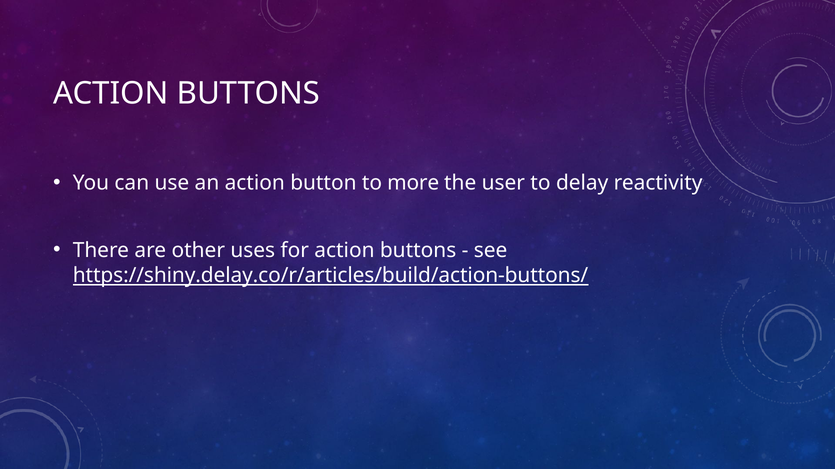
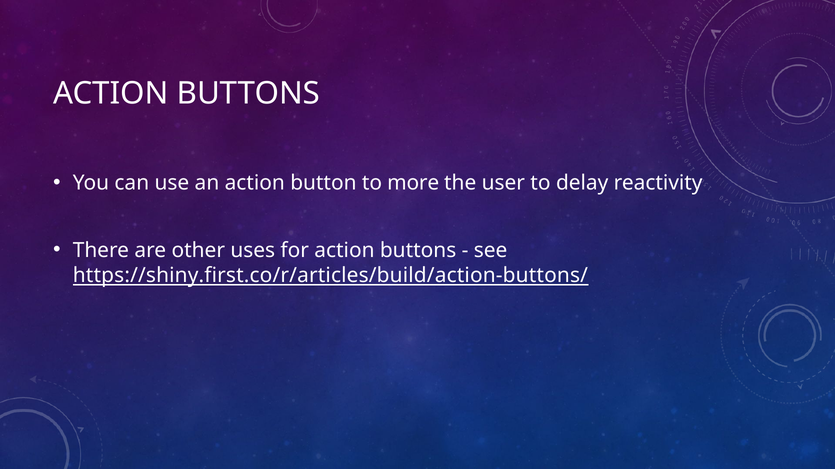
https://shiny.delay.co/r/articles/build/action-buttons/: https://shiny.delay.co/r/articles/build/action-buttons/ -> https://shiny.first.co/r/articles/build/action-buttons/ (330, 276)
